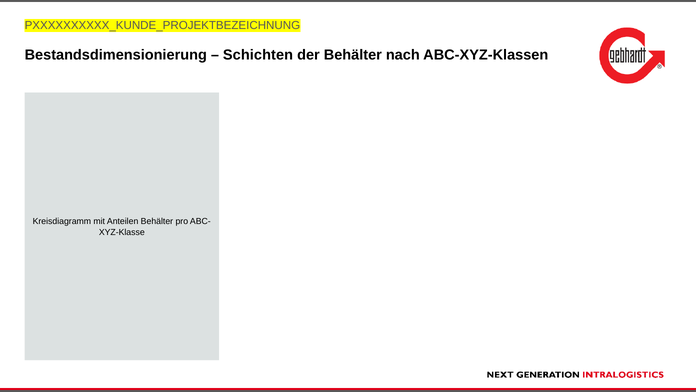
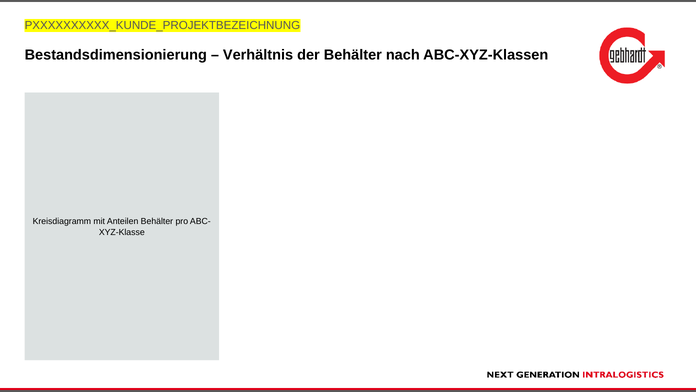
Schichten: Schichten -> Verhältnis (258, 55)
